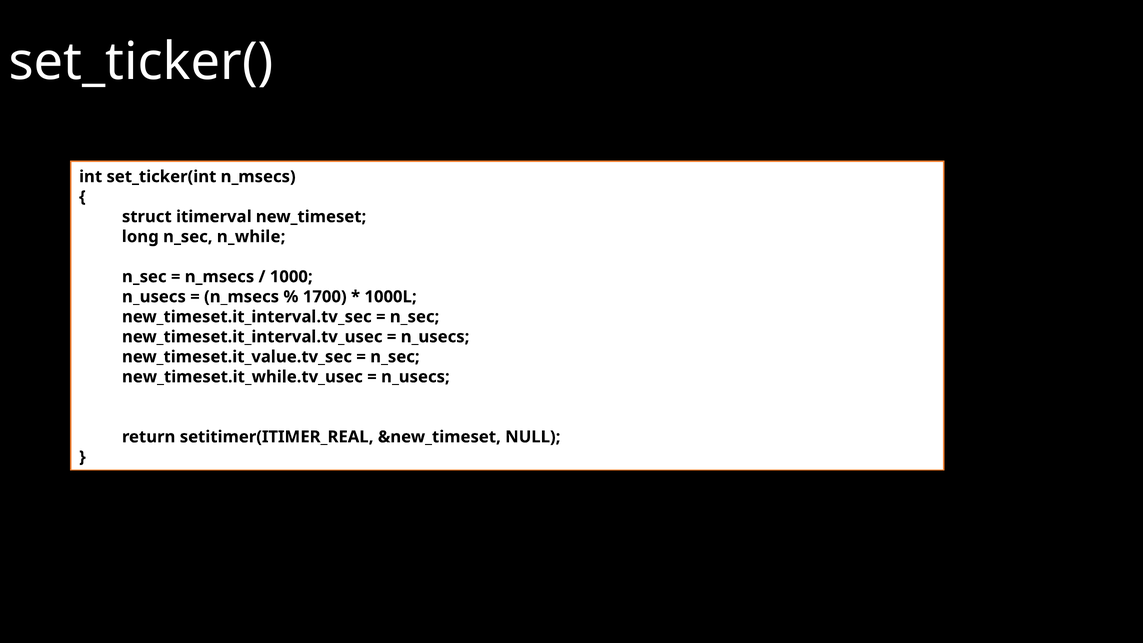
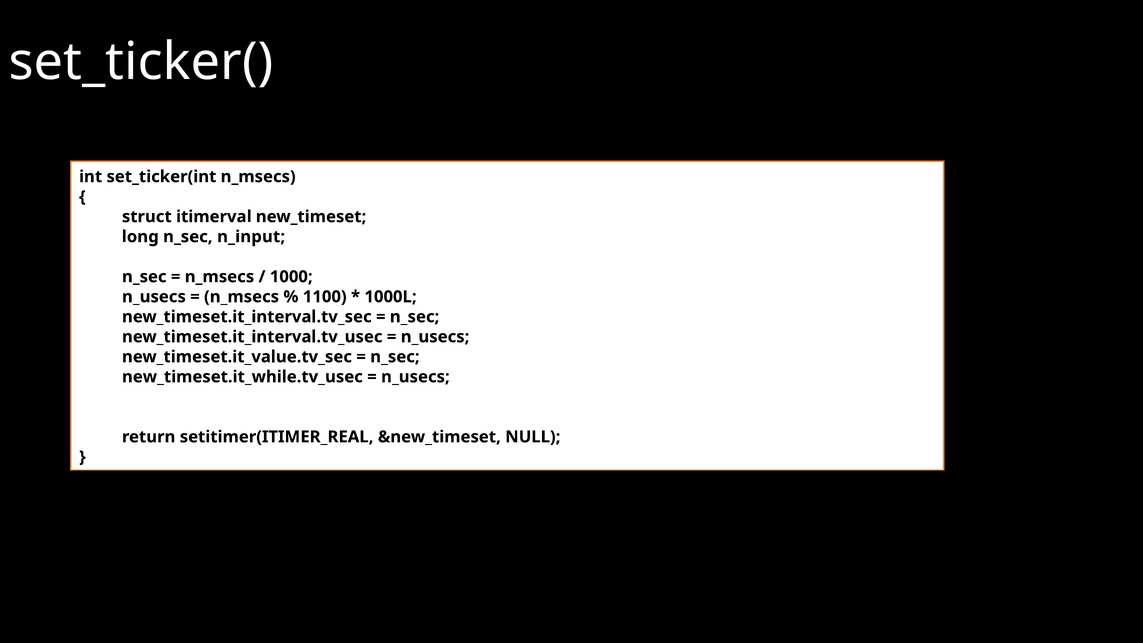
n_while: n_while -> n_input (251, 237)
1700: 1700 -> 1100 (325, 297)
